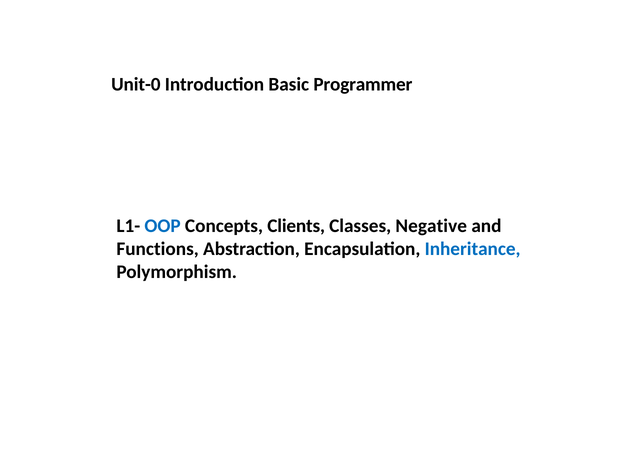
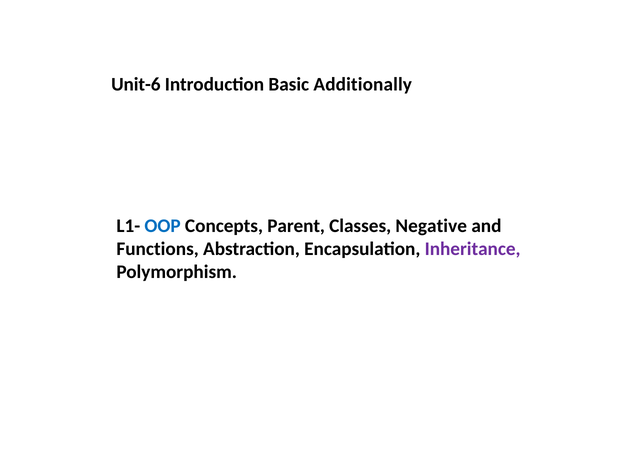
Unit-0: Unit-0 -> Unit-6 (136, 84)
Programmer: Programmer -> Additionally (363, 84)
Clients: Clients -> Parent (296, 226)
Inheritance colour: blue -> purple (473, 249)
